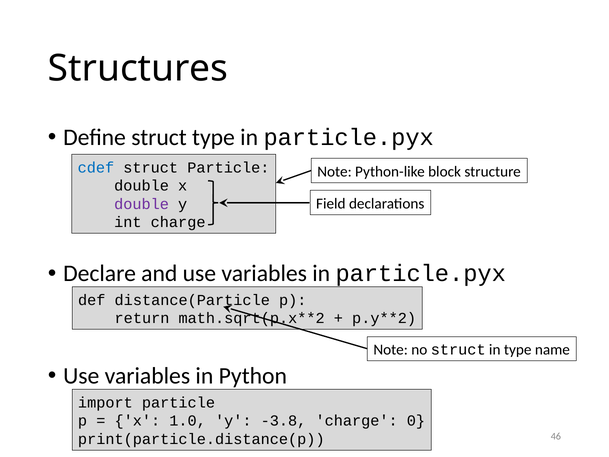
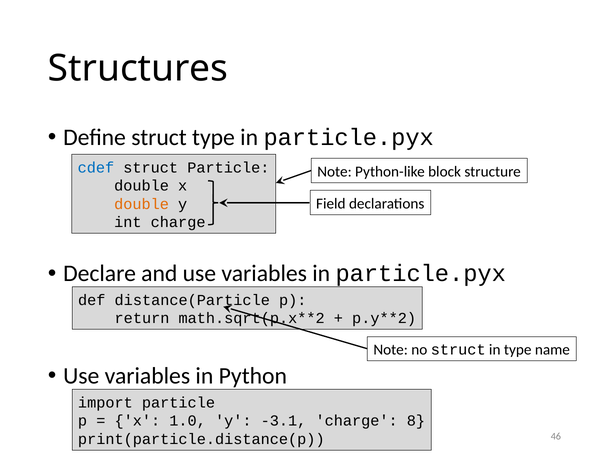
double colour: purple -> orange (142, 204)
-3.8: -3.8 -> -3.1 (284, 421)
0: 0 -> 8 (416, 421)
